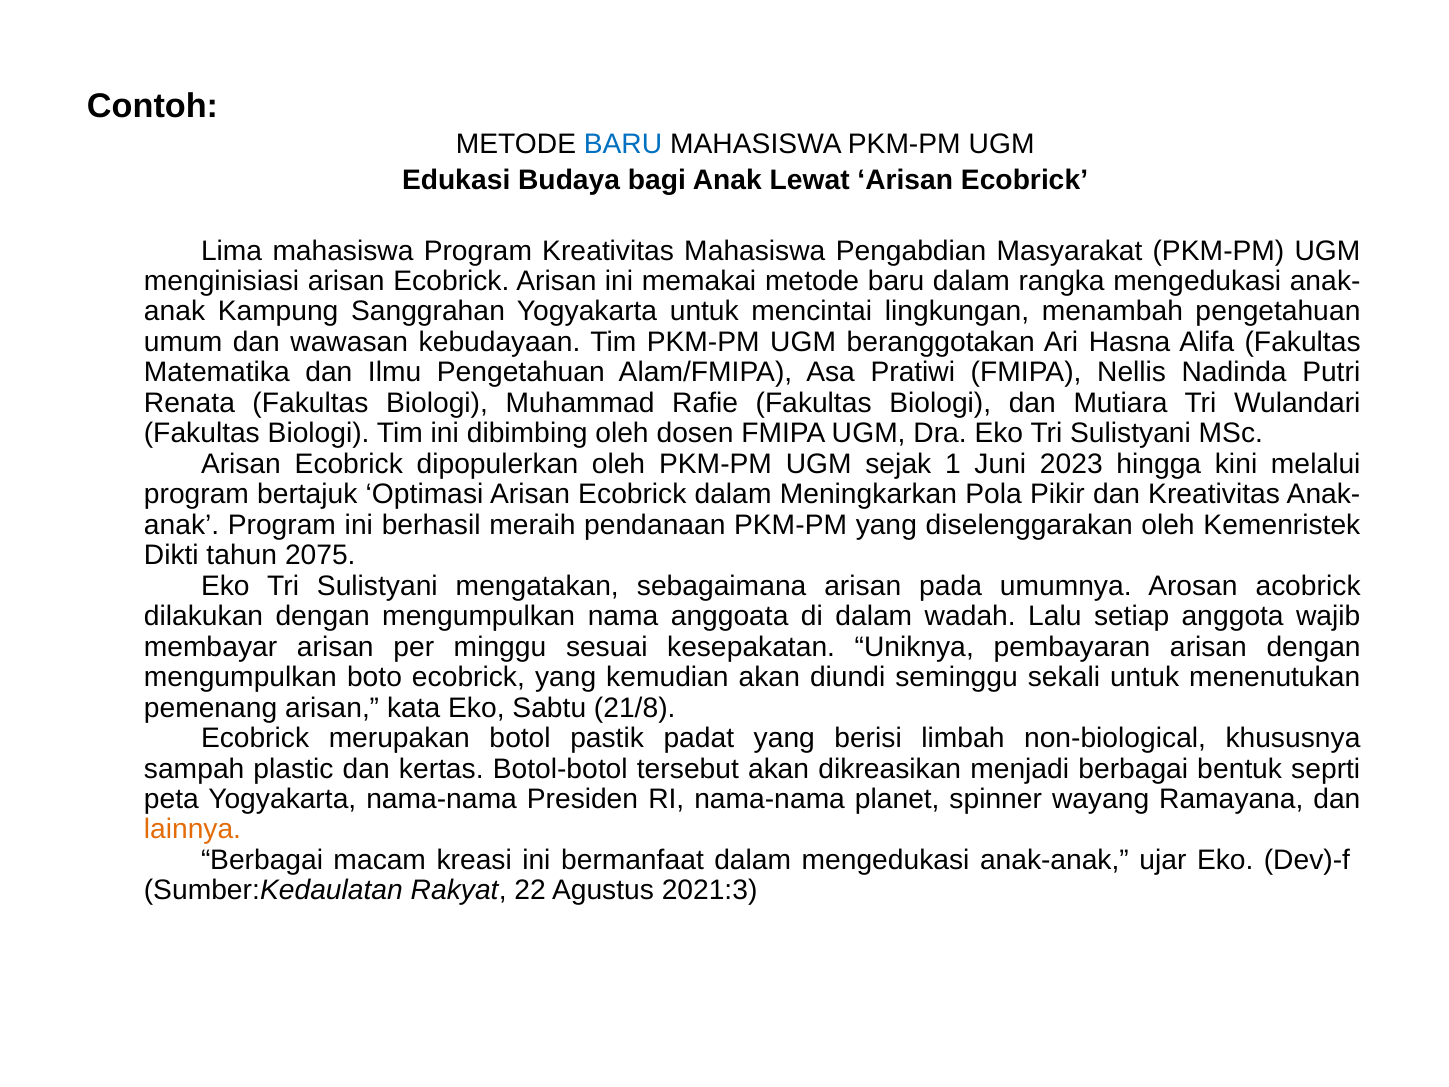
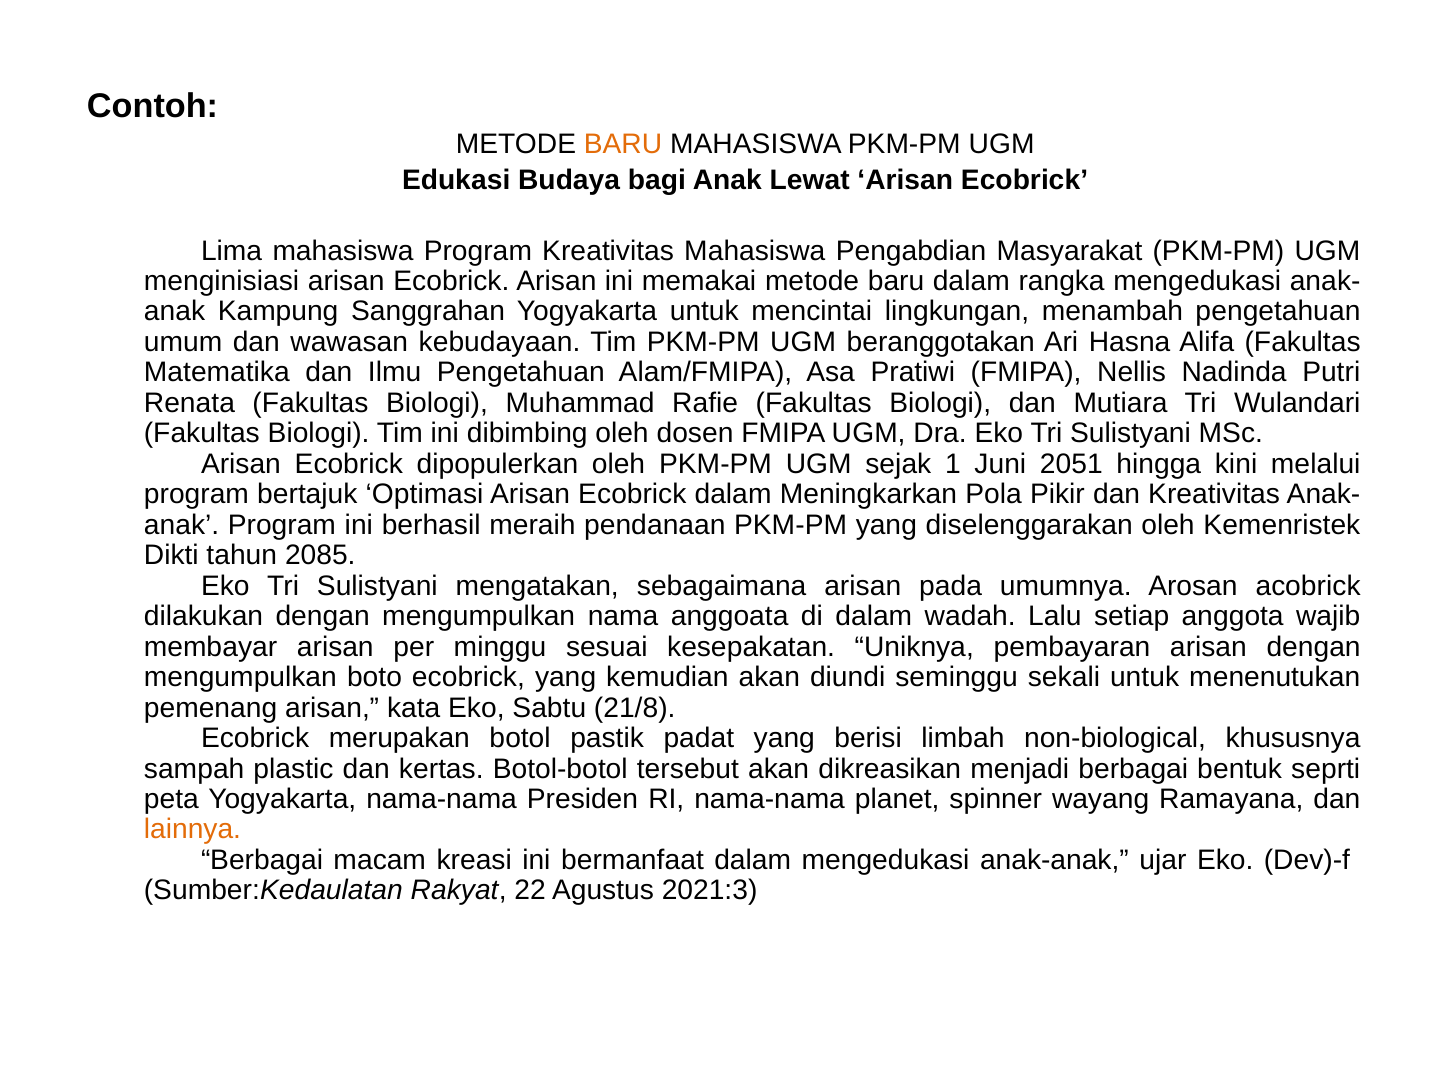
BARU colour: blue -> orange (623, 144)
2023: 2023 -> 2051 (1071, 464)
2075: 2075 -> 2085 (320, 555)
